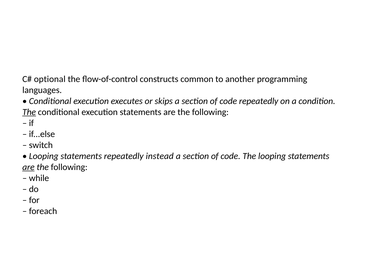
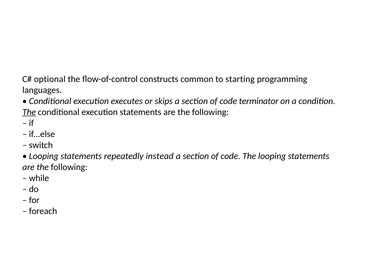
another: another -> starting (240, 79)
code repeatedly: repeatedly -> terminator (259, 101)
are underline: present -> none (28, 167)
